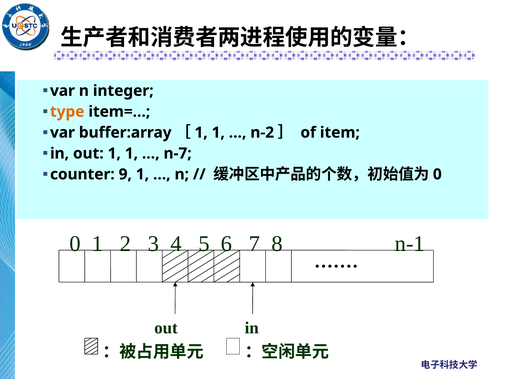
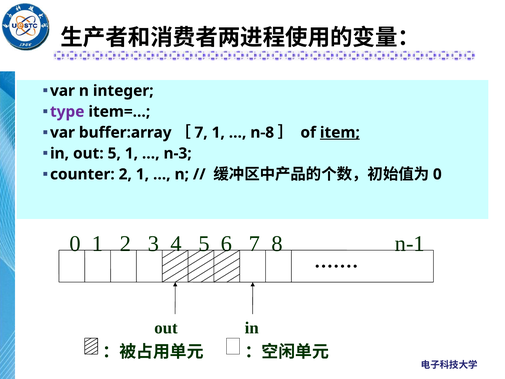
type colour: orange -> purple (67, 112)
1: 1 -> 7 (201, 132)
n-2: n-2 -> n-8 (262, 132)
item underline: none -> present (340, 132)
out 1: 1 -> 5 (114, 153)
n-7: n-7 -> n-3 (178, 153)
counter 9: 9 -> 2 (125, 174)
